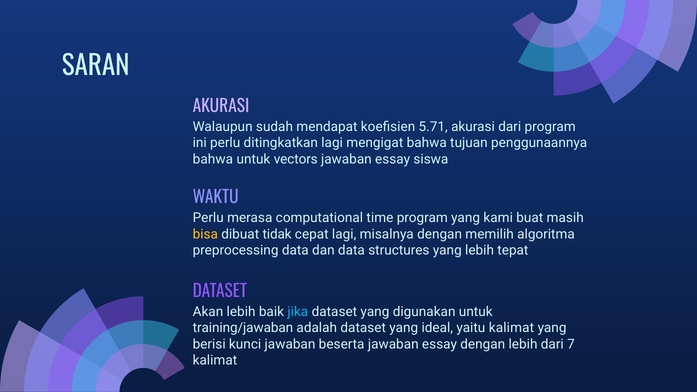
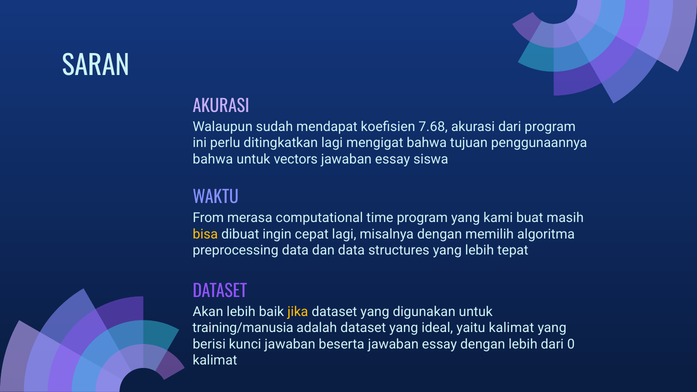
5.71: 5.71 -> 7.68 (433, 127)
Perlu: Perlu -> From (208, 218)
tidak: tidak -> ingin (277, 234)
jika colour: light blue -> yellow (298, 312)
training/jawaban: training/jawaban -> training/manusia (243, 328)
7: 7 -> 0 (571, 344)
